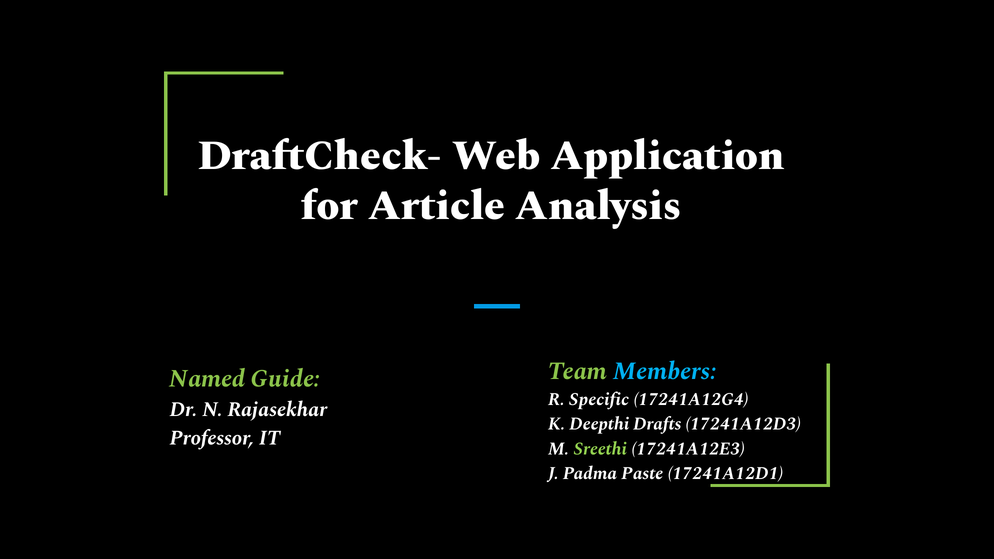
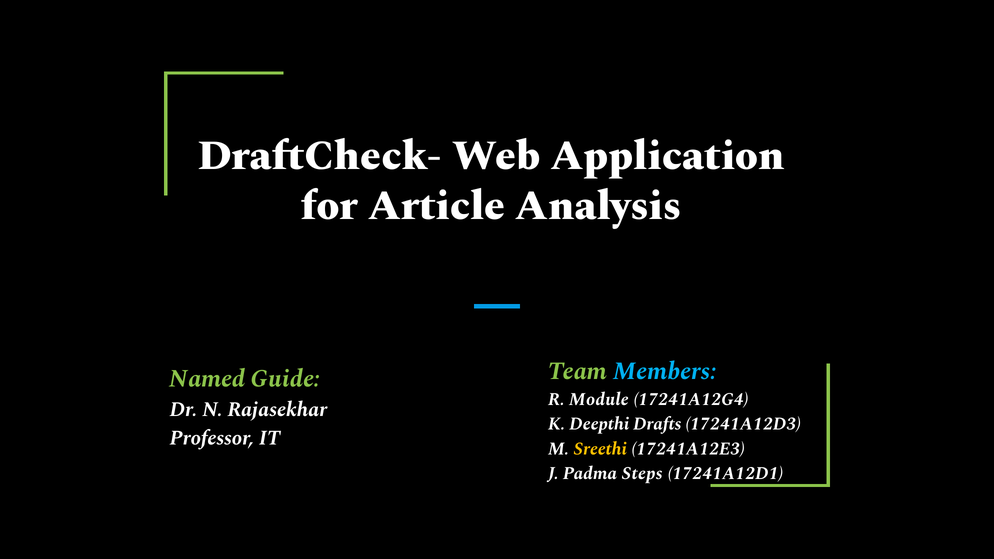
Specific: Specific -> Module (599, 399)
Sreethi colour: light green -> yellow (600, 449)
Paste: Paste -> Steps (642, 474)
